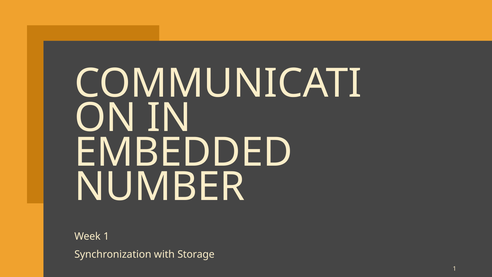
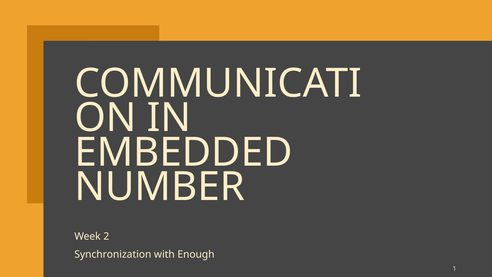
Week 1: 1 -> 2 (106, 236)
Storage: Storage -> Enough (196, 254)
